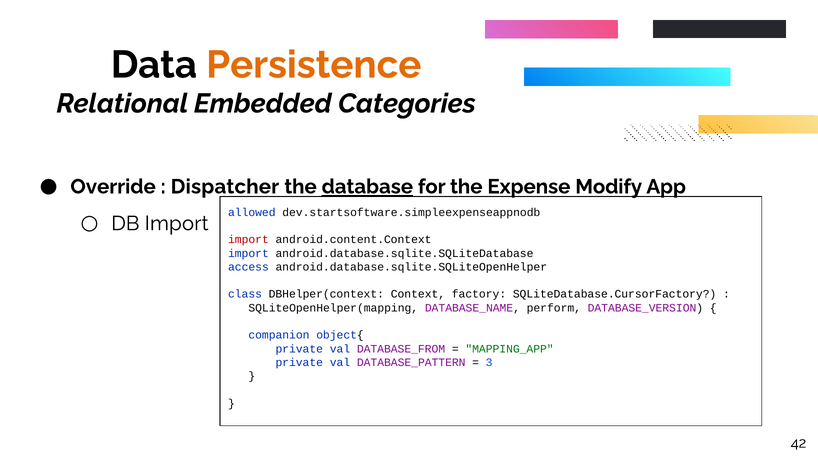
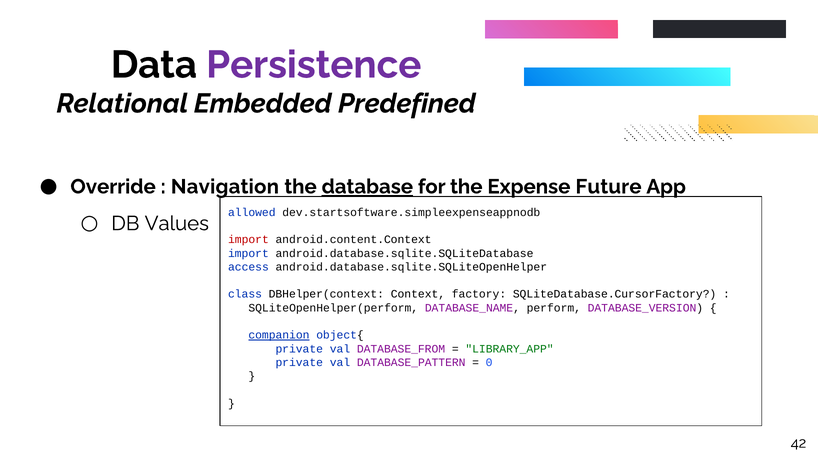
Persistence colour: orange -> purple (314, 65)
Categories: Categories -> Predefined (407, 104)
Dispatcher: Dispatcher -> Navigation (225, 187)
Modify: Modify -> Future (609, 187)
DB Import: Import -> Values (177, 224)
SQLiteOpenHelper(mapping: SQLiteOpenHelper(mapping -> SQLiteOpenHelper(perform (333, 308)
companion underline: none -> present (279, 335)
MAPPING_APP: MAPPING_APP -> LIBRARY_APP (510, 349)
3: 3 -> 0 (489, 363)
